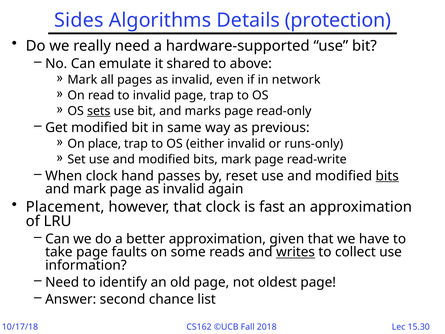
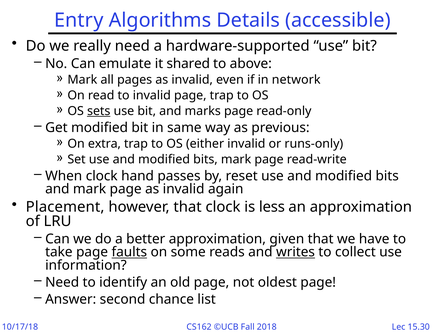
Sides: Sides -> Entry (79, 20)
protection: protection -> accessible (338, 20)
place: place -> extra (104, 144)
bits underline: present -> none (387, 176)
fast: fast -> less (272, 207)
faults underline: none -> present (129, 252)
